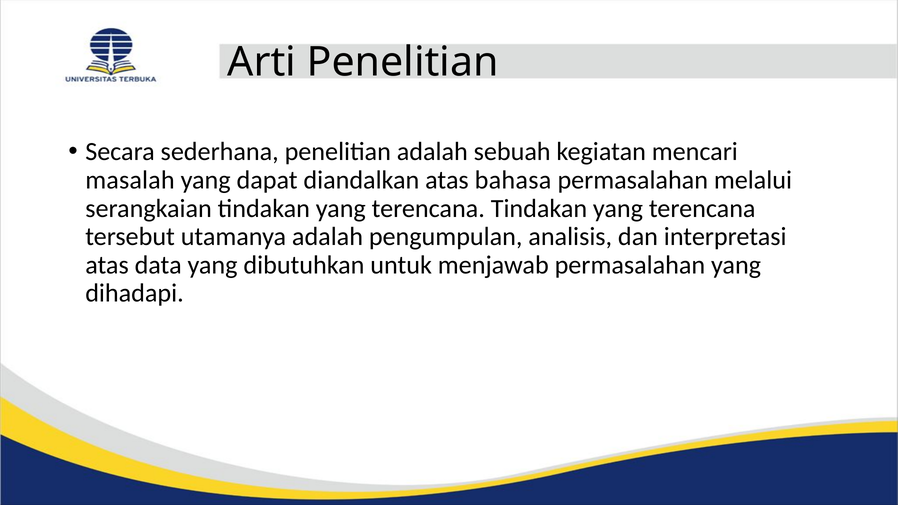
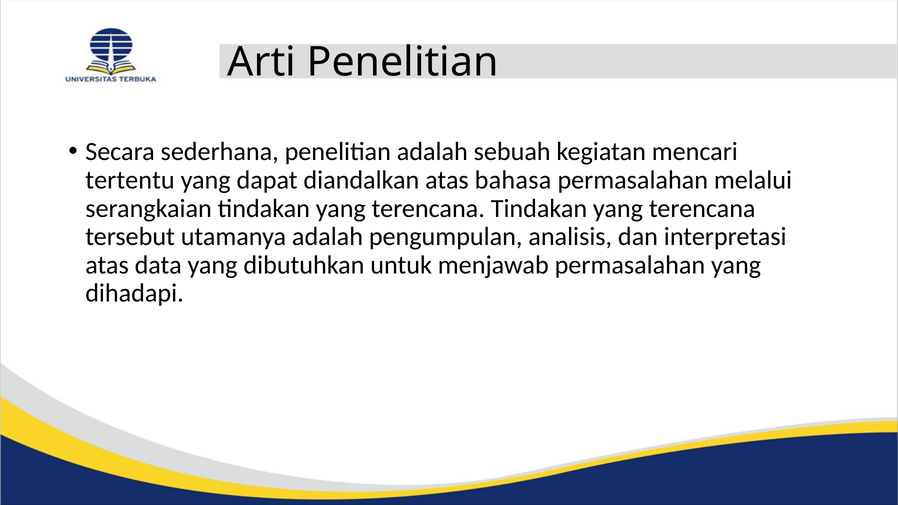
masalah: masalah -> tertentu (130, 180)
